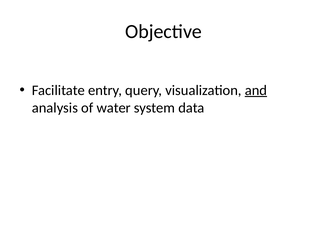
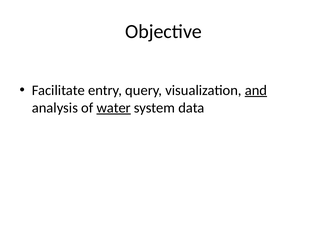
water underline: none -> present (114, 108)
